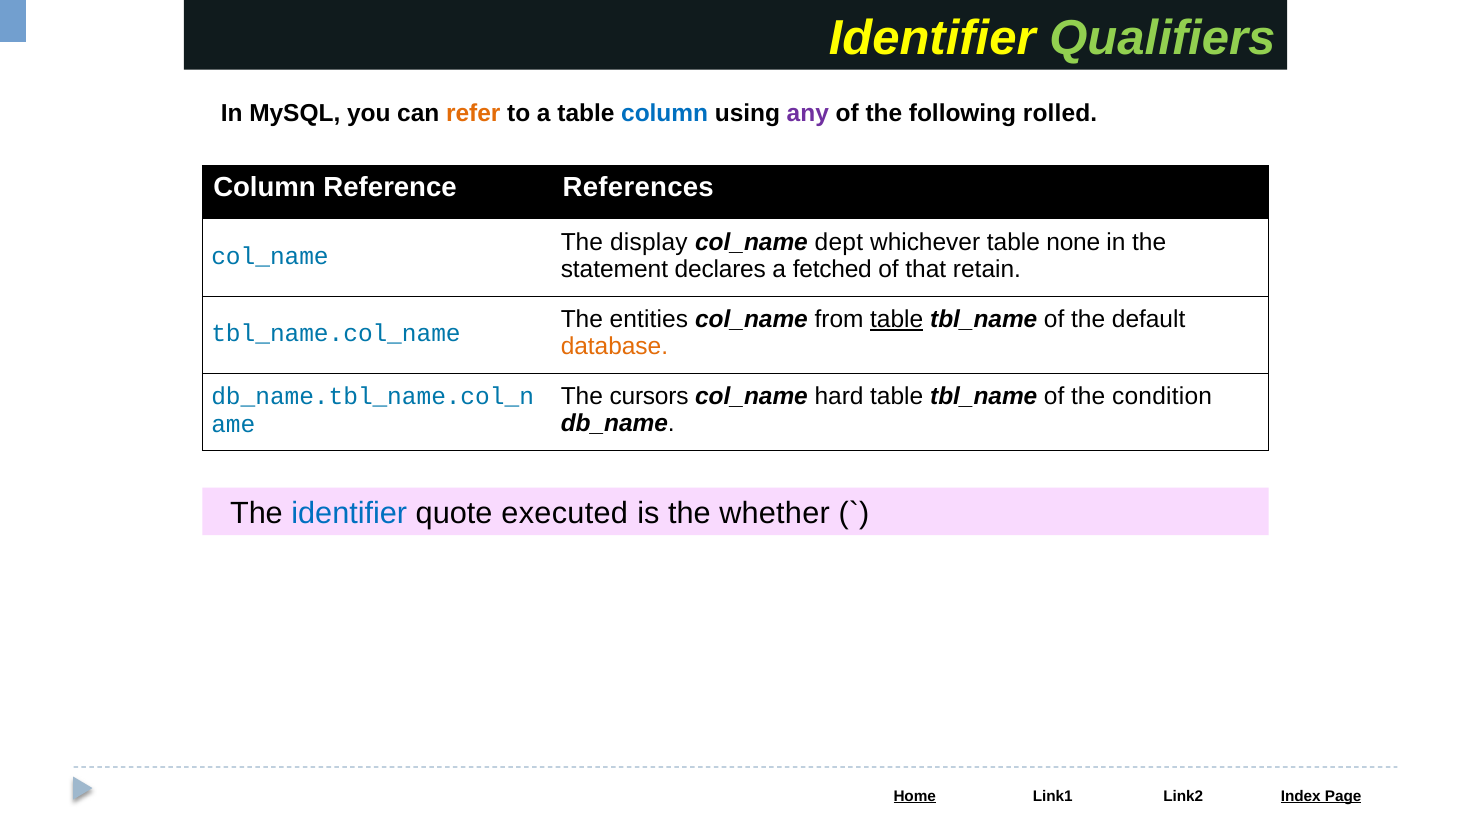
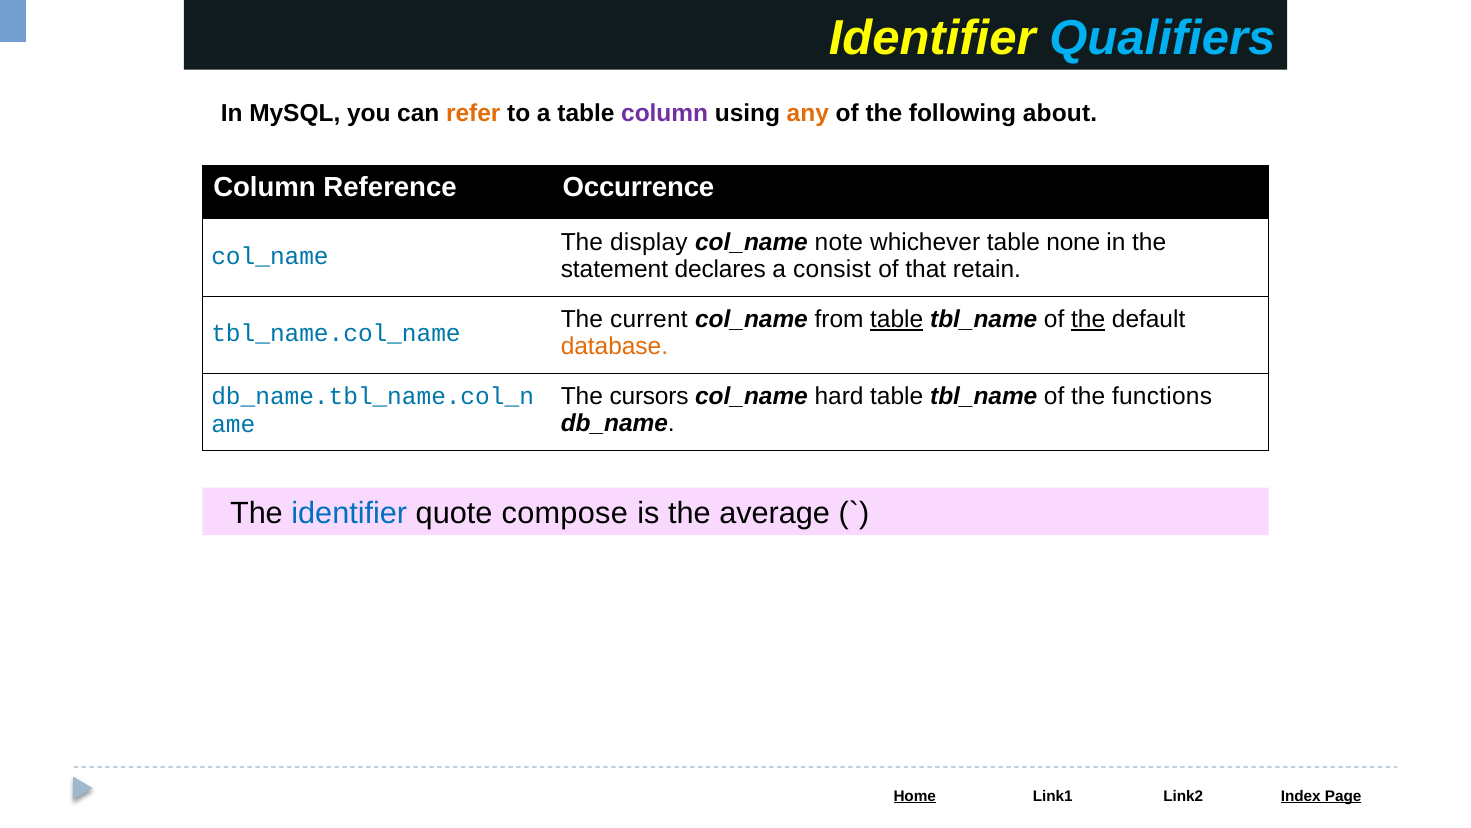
Qualifiers colour: light green -> light blue (1162, 38)
column colour: blue -> purple (665, 114)
any colour: purple -> orange (808, 114)
rolled: rolled -> about (1060, 114)
References: References -> Occurrence (638, 187)
dept: dept -> note (839, 242)
fetched: fetched -> consist (832, 269)
entities: entities -> current (649, 319)
the underline: none -> present (1088, 319)
condition: condition -> functions (1162, 396)
executed: executed -> compose (565, 513)
whether: whether -> average (775, 513)
